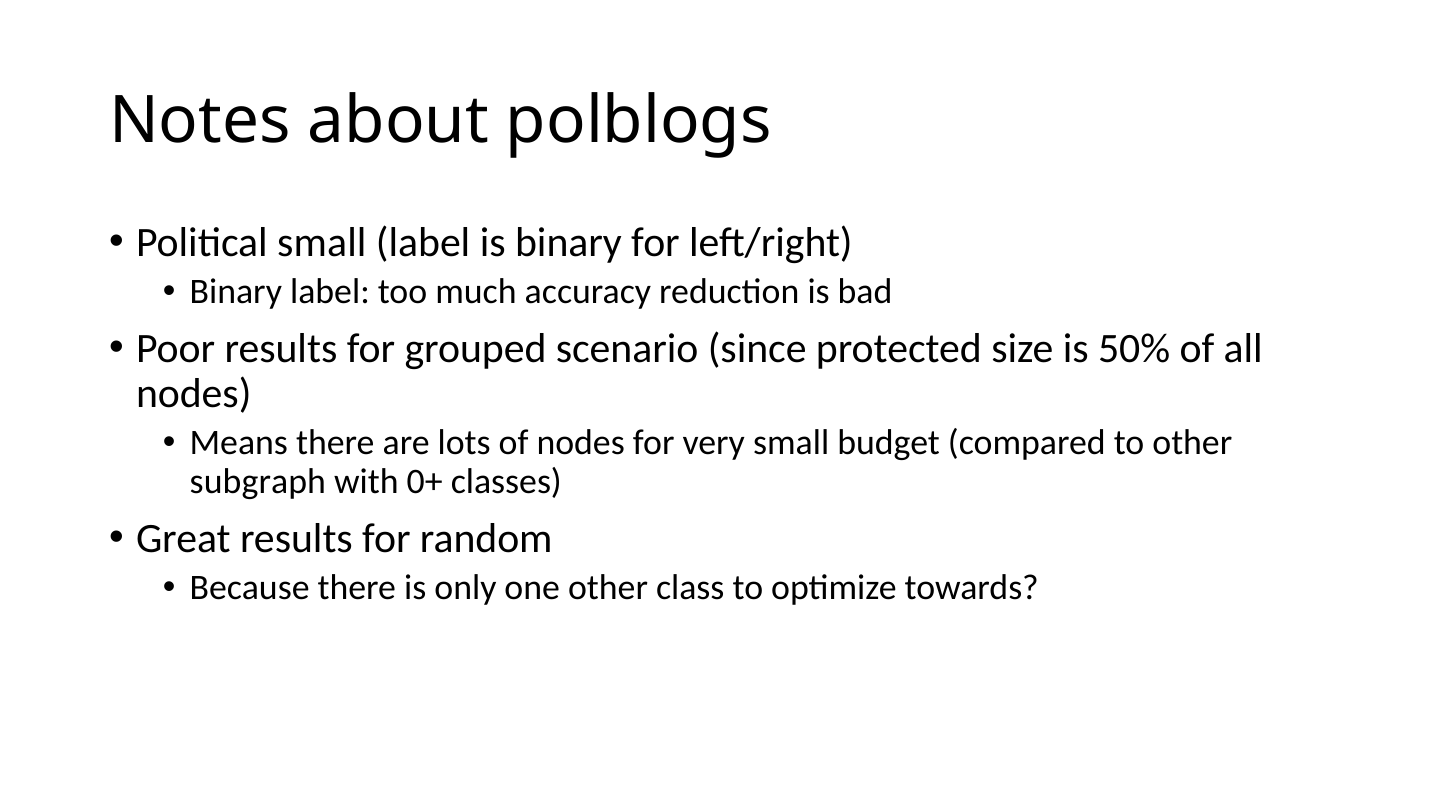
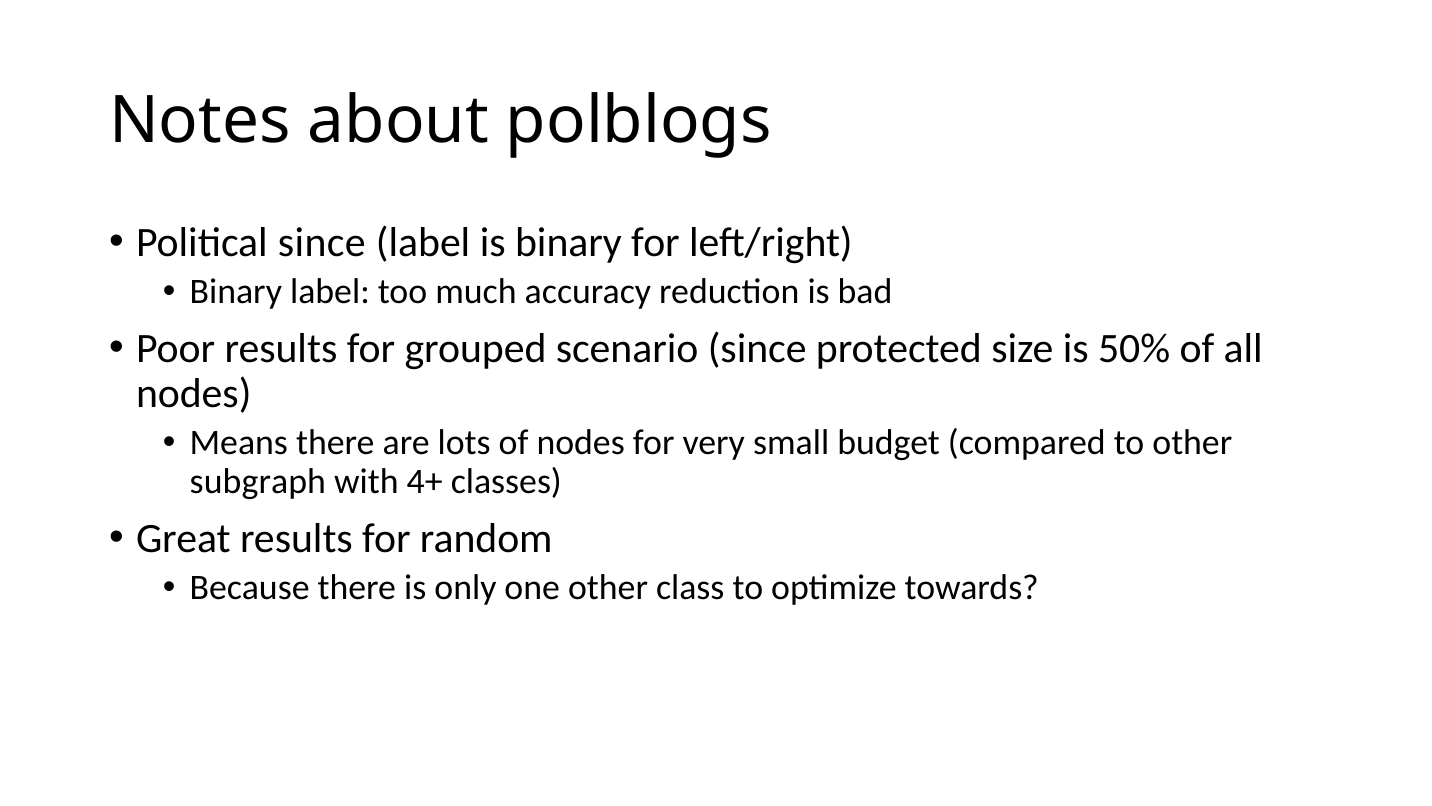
Political small: small -> since (322, 242)
0+: 0+ -> 4+ (425, 481)
